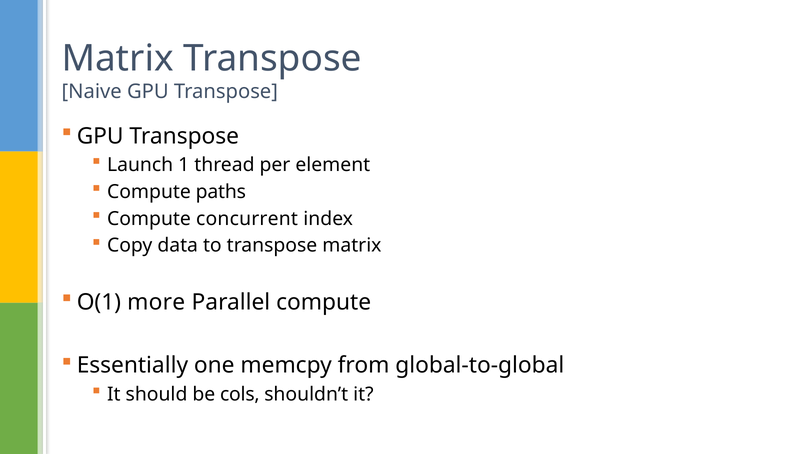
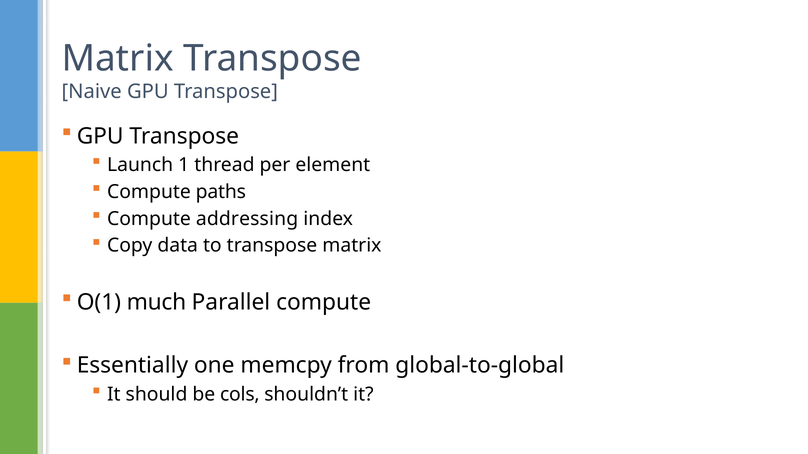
concurrent: concurrent -> addressing (247, 219)
more: more -> much (156, 303)
